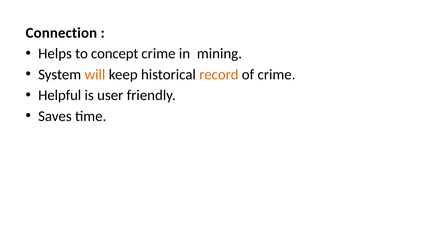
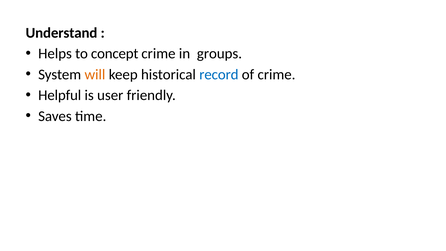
Connection: Connection -> Understand (61, 33)
mining: mining -> groups (219, 54)
record colour: orange -> blue (219, 74)
